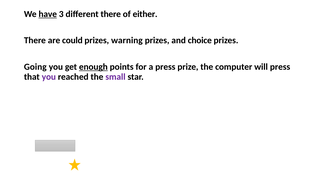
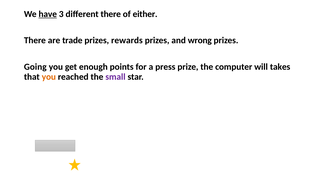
could: could -> trade (72, 41)
warning: warning -> rewards (127, 41)
choice: choice -> wrong (200, 41)
enough underline: present -> none (93, 67)
will press: press -> takes (280, 67)
you colour: purple -> orange (49, 77)
